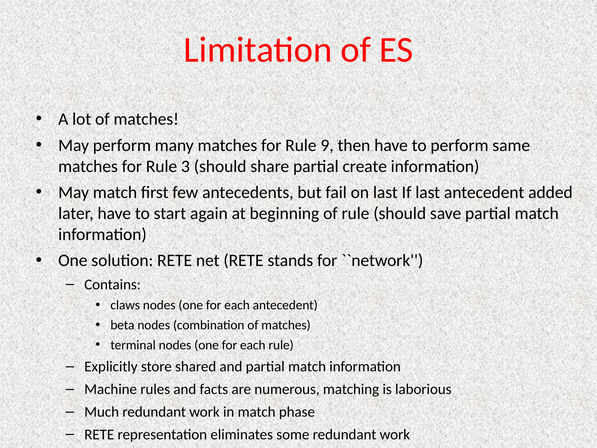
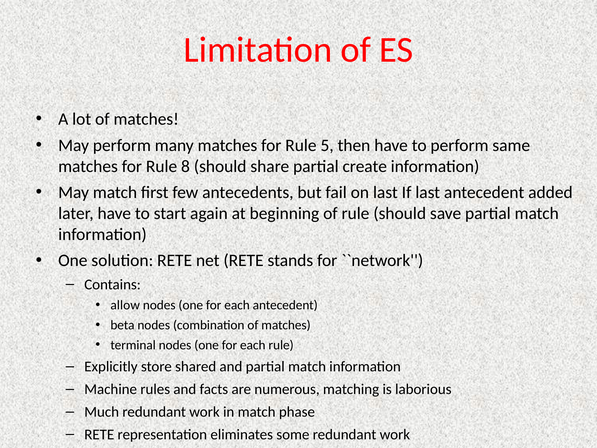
9: 9 -> 5 (327, 145)
3: 3 -> 8 (185, 166)
claws: claws -> allow (125, 305)
